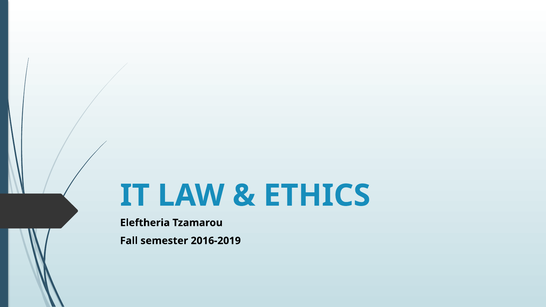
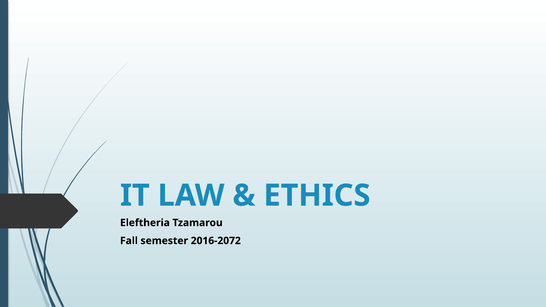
2016-2019: 2016-2019 -> 2016-2072 (216, 241)
